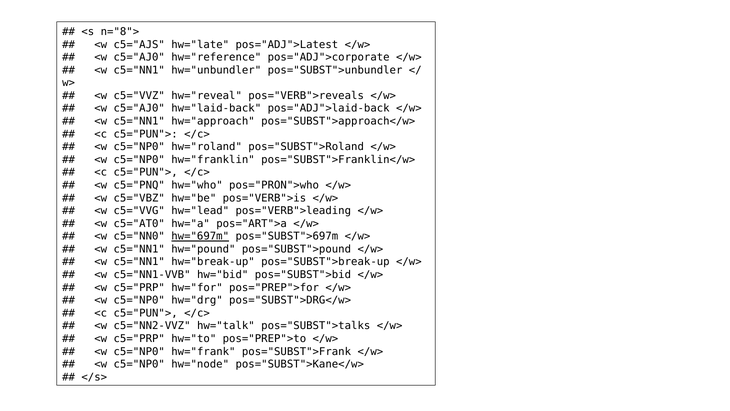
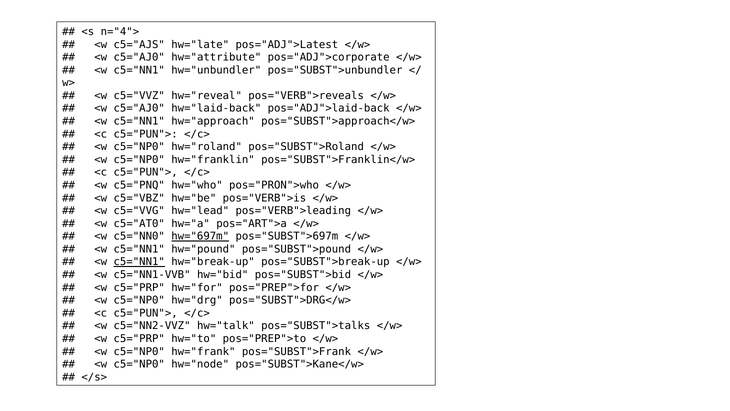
n="8">: n="8"> -> n="4"> (120, 32)
hw="reference: hw="reference -> hw="attribute (216, 57)
c5="NN1 underline: none -> present (139, 262)
